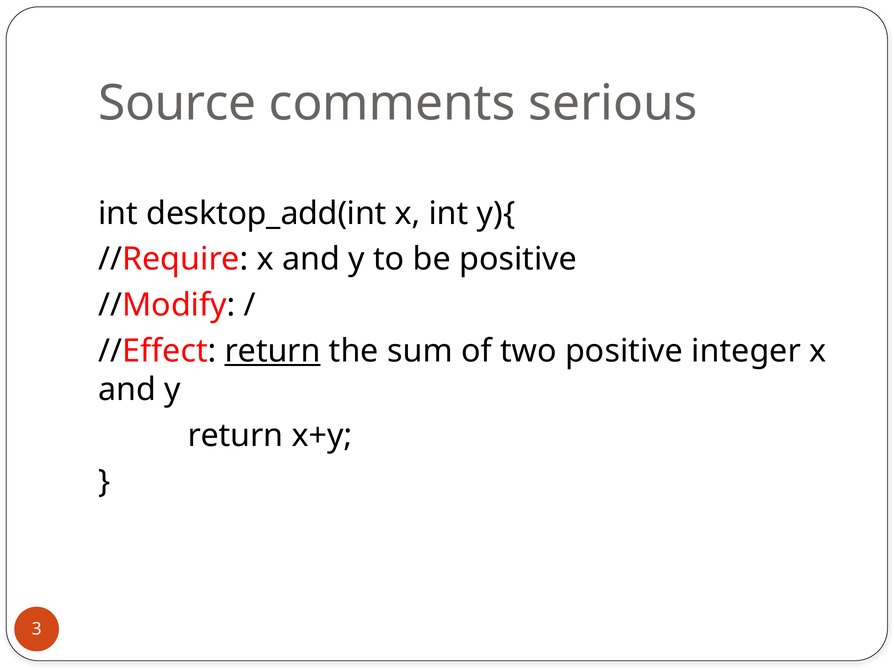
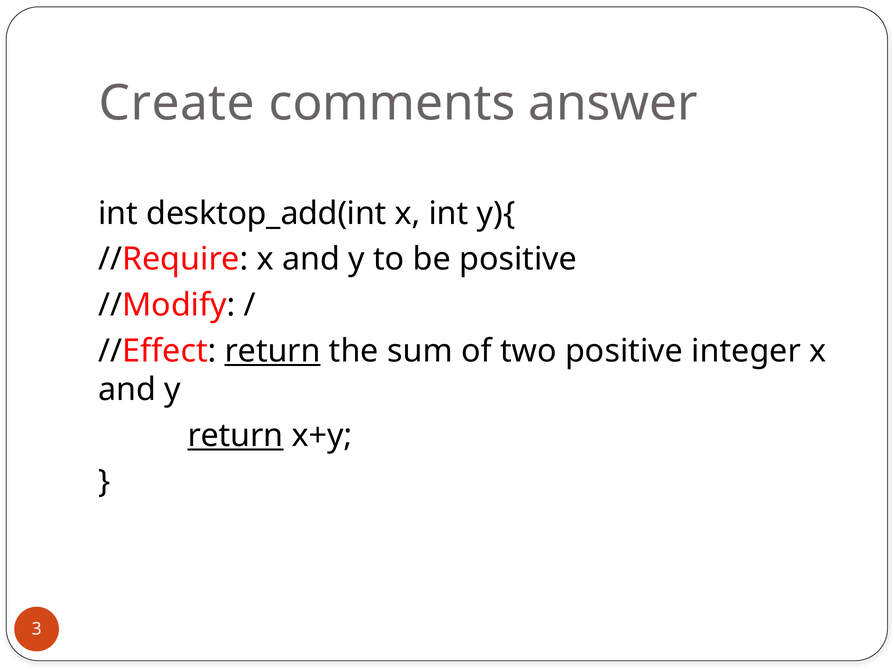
Source: Source -> Create (177, 103)
serious: serious -> answer (613, 103)
return underline: none -> present (236, 436)
